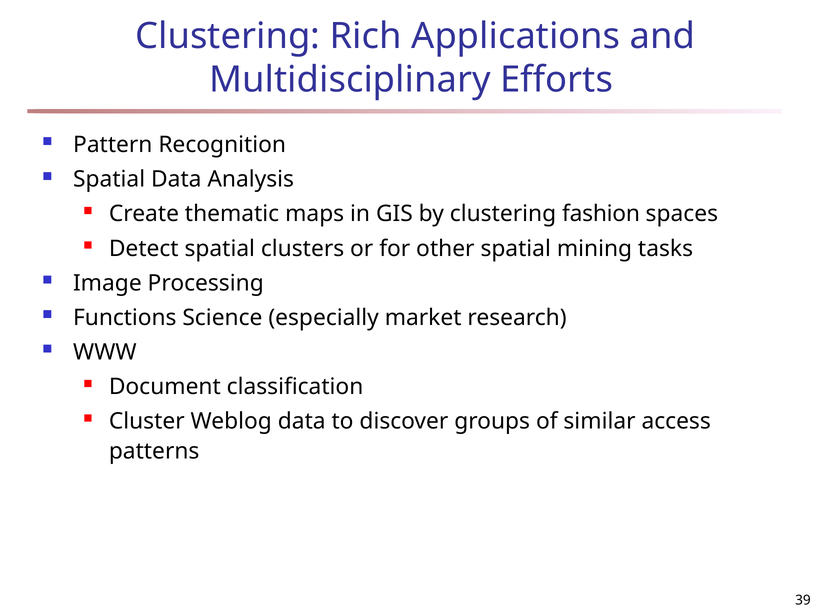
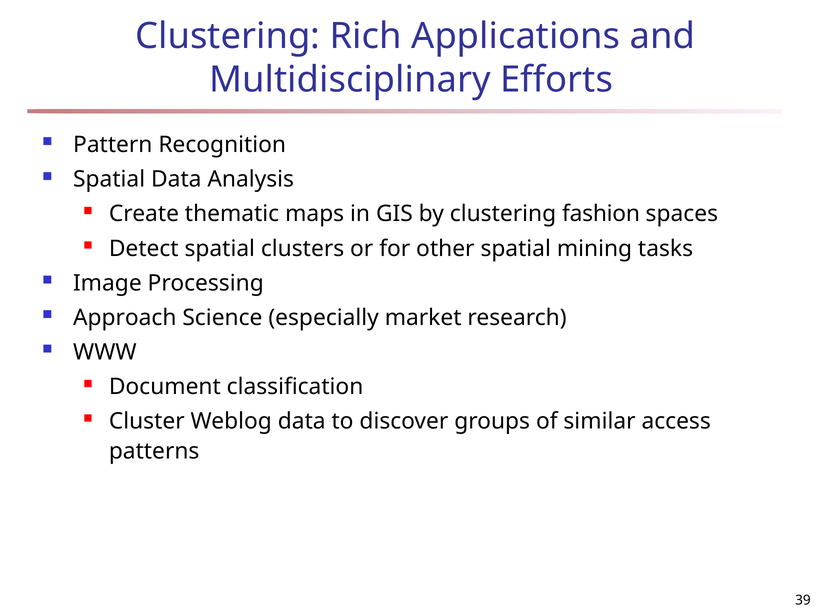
Functions: Functions -> Approach (125, 318)
